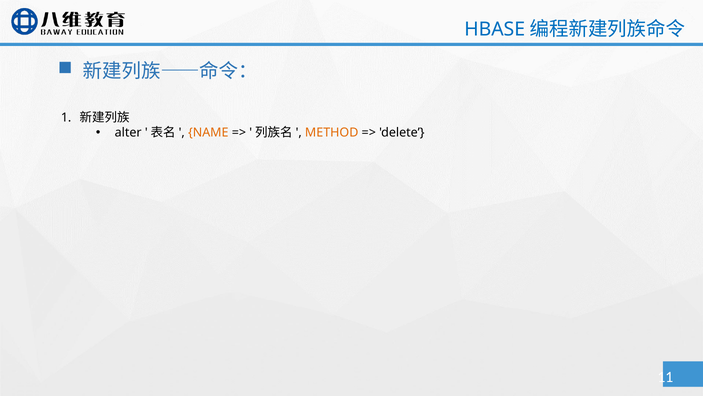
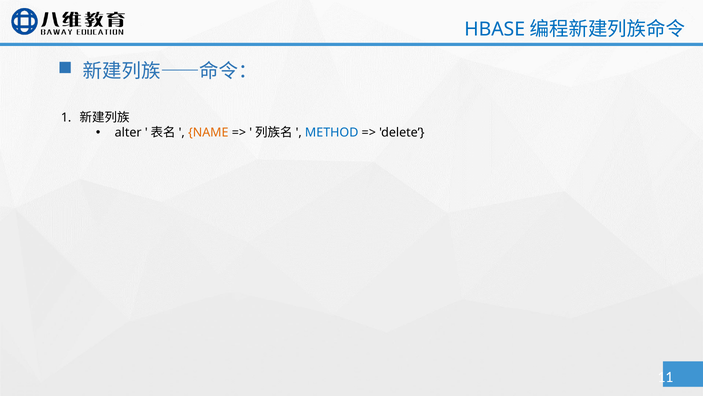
METHOD colour: orange -> blue (332, 132)
